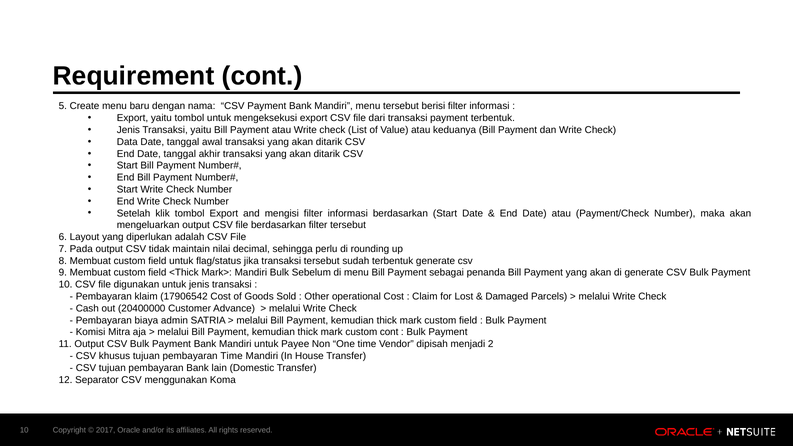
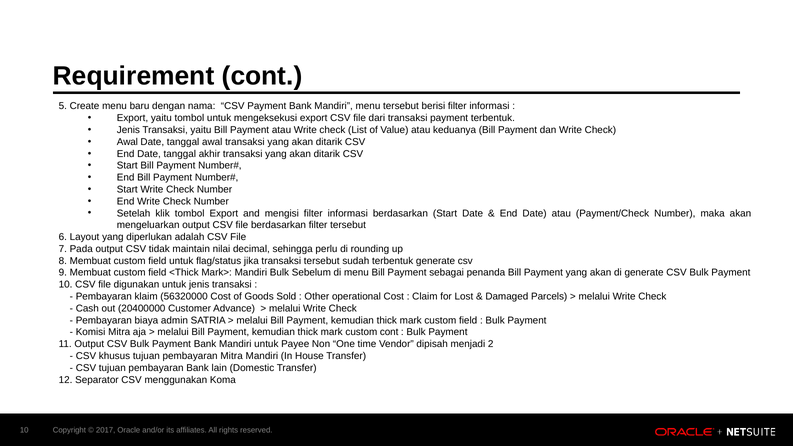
Data: Data -> Awal (127, 142)
17906542: 17906542 -> 56320000 (184, 297)
pembayaran Time: Time -> Mitra (232, 356)
